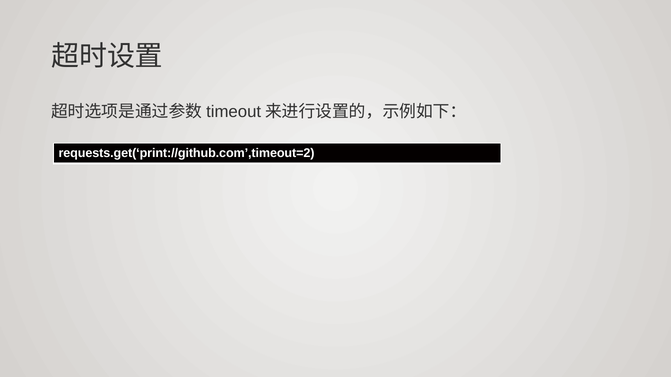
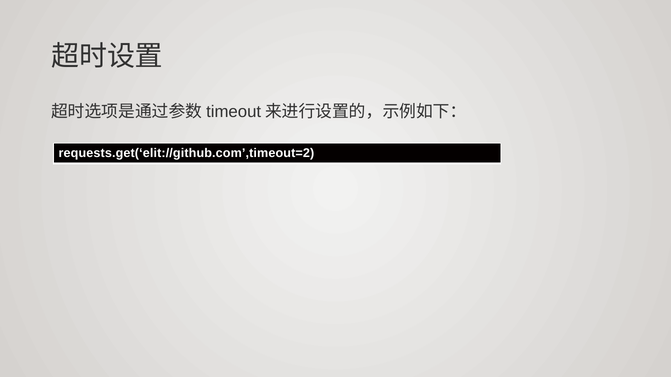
requests.get(‘print://github.com’,timeout=2: requests.get(‘print://github.com’,timeout=2 -> requests.get(‘elit://github.com’,timeout=2 (186, 153)
